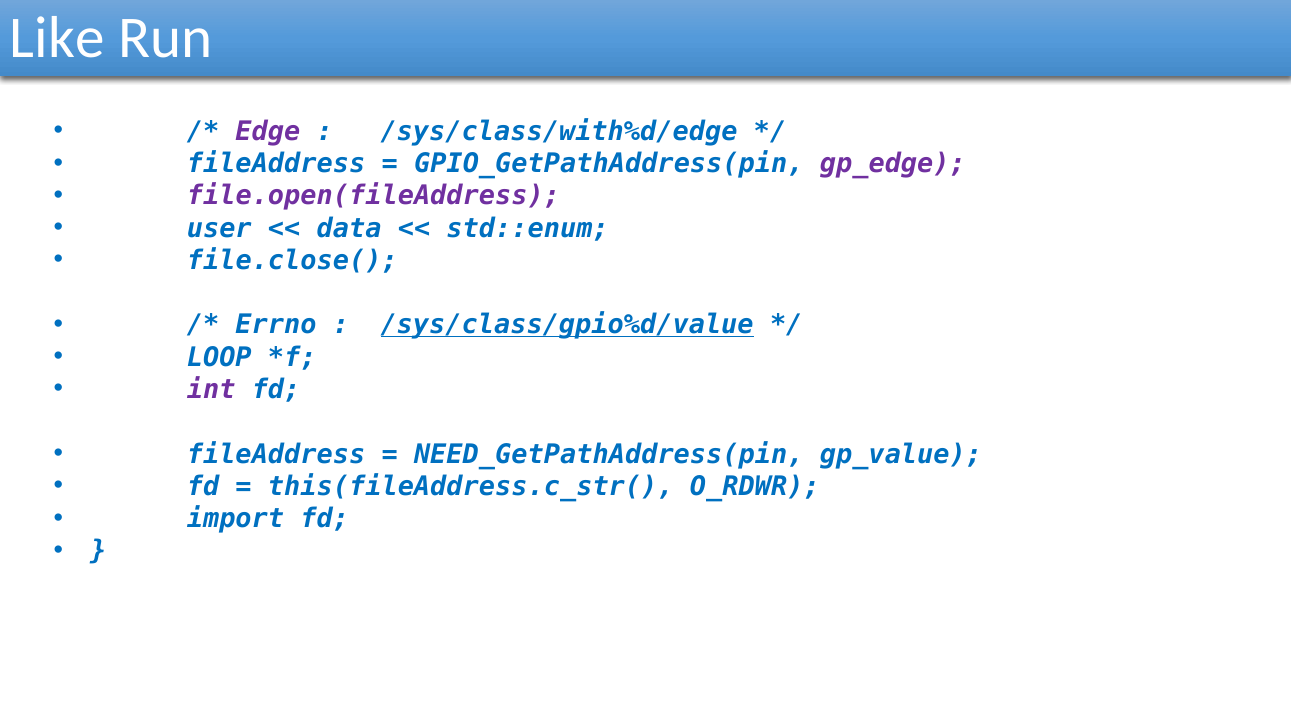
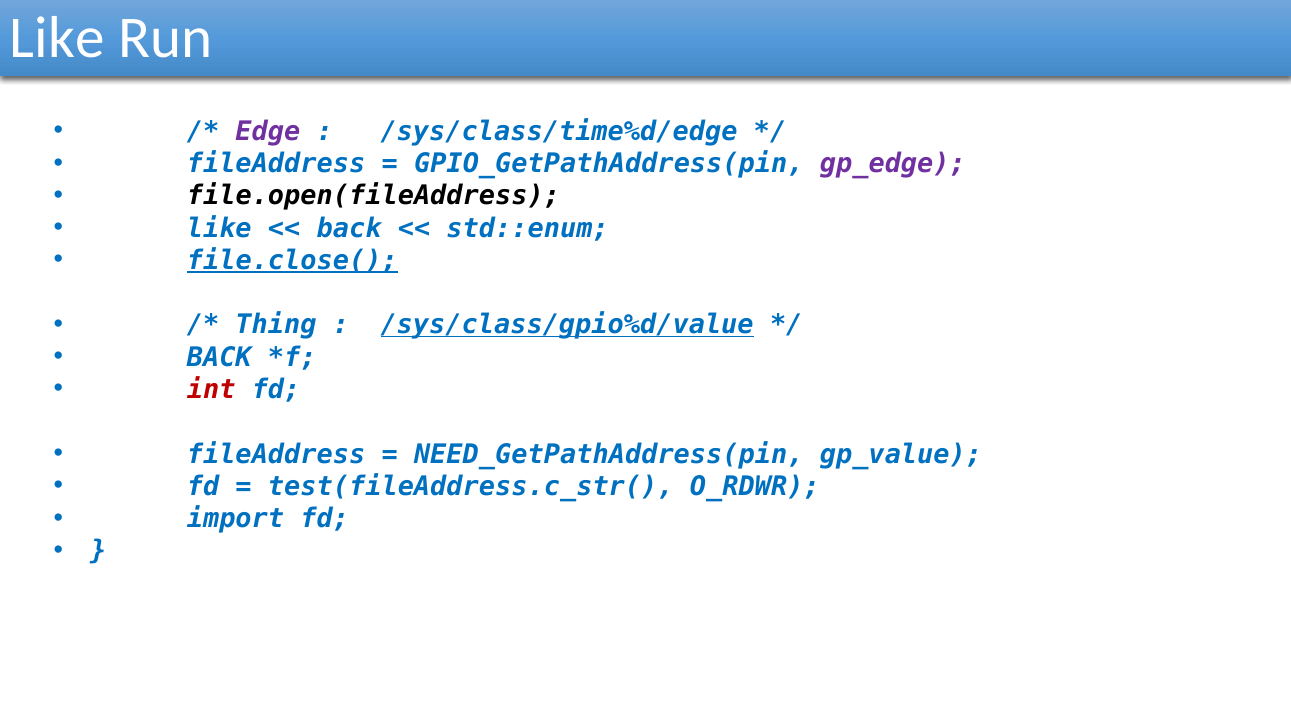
/sys/class/with%d/edge: /sys/class/with%d/edge -> /sys/class/time%d/edge (559, 131)
file.open(fileAddress colour: purple -> black (373, 196)
user: user -> like (219, 228)
data: data -> back (349, 228)
file.close( underline: none -> present (292, 261)
Errno: Errno -> Thing (276, 325)
LOOP: LOOP -> BACK (219, 357)
int colour: purple -> red (211, 390)
this(fileAddress.c_str(: this(fileAddress.c_str( -> test(fileAddress.c_str( (471, 487)
